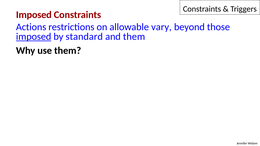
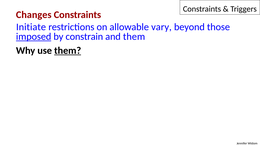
Imposed: Imposed -> Changes (34, 15)
Actions: Actions -> Initiate (31, 27)
standard: standard -> constrain (84, 37)
them underline: none -> present (68, 51)
